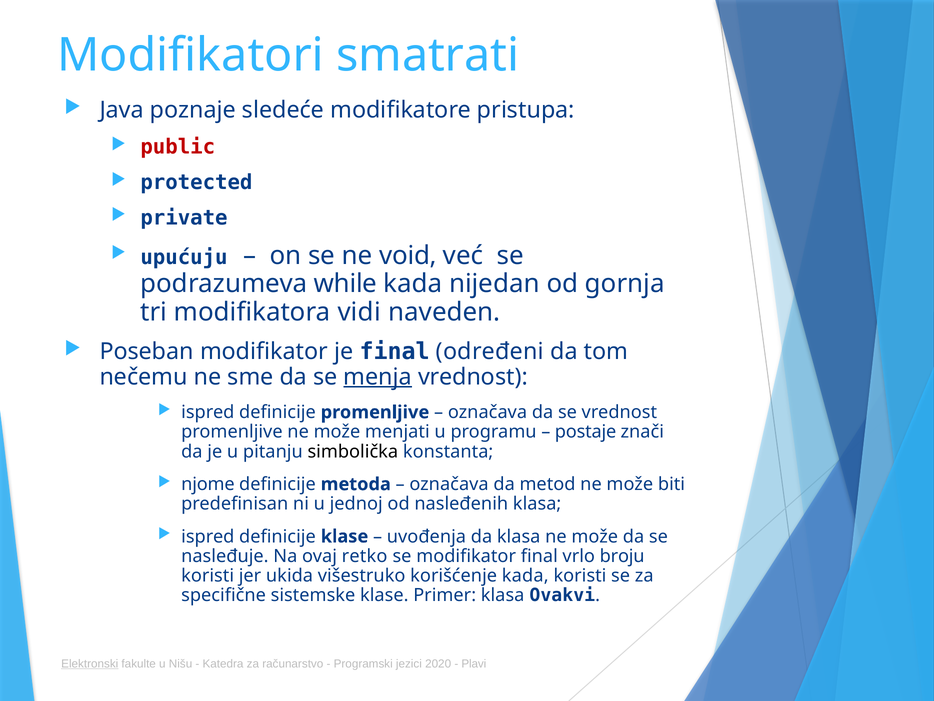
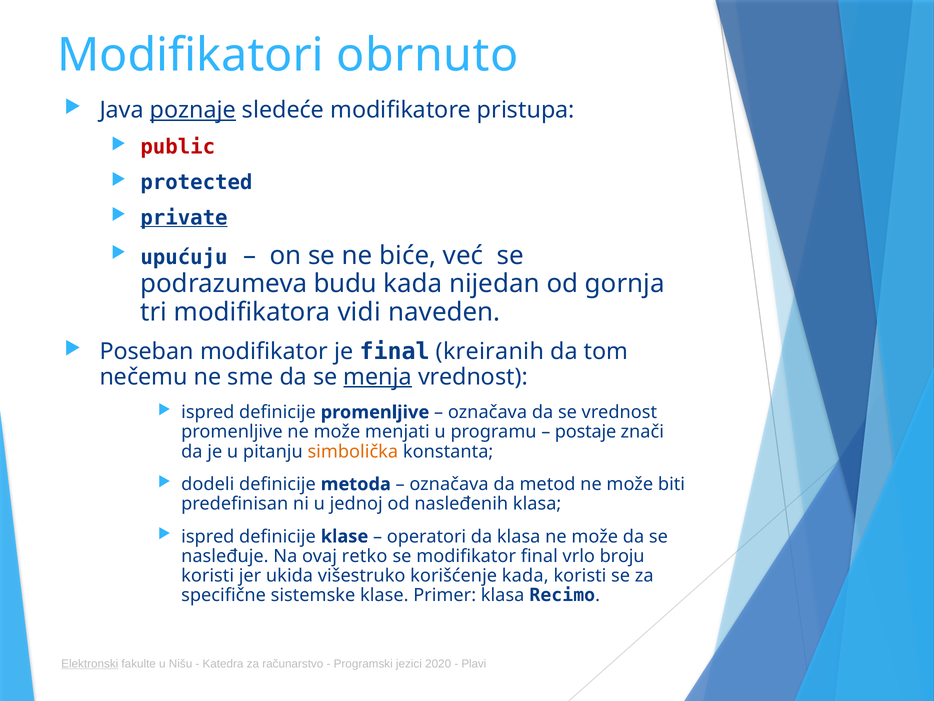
smatrati: smatrati -> obrnuto (427, 55)
poznaje underline: none -> present (193, 110)
private underline: none -> present (184, 218)
void: void -> biće (408, 256)
while: while -> budu (345, 284)
određeni: određeni -> kreiranih (490, 351)
simbolička colour: black -> orange (353, 451)
njome: njome -> dodeli (208, 484)
uvođenja: uvođenja -> operatori (427, 536)
Ovakvi: Ovakvi -> Recimo (562, 595)
